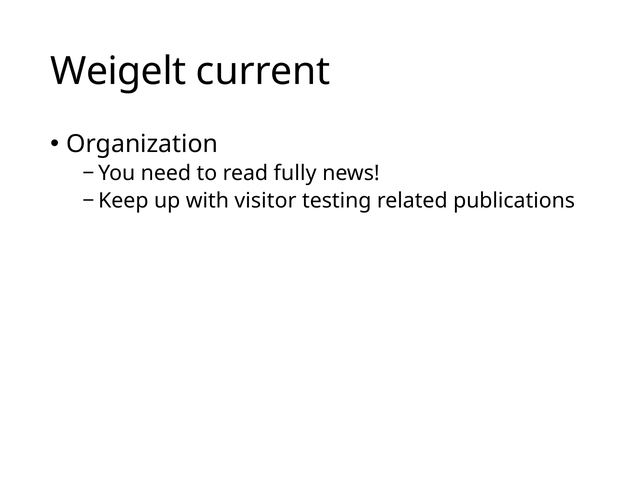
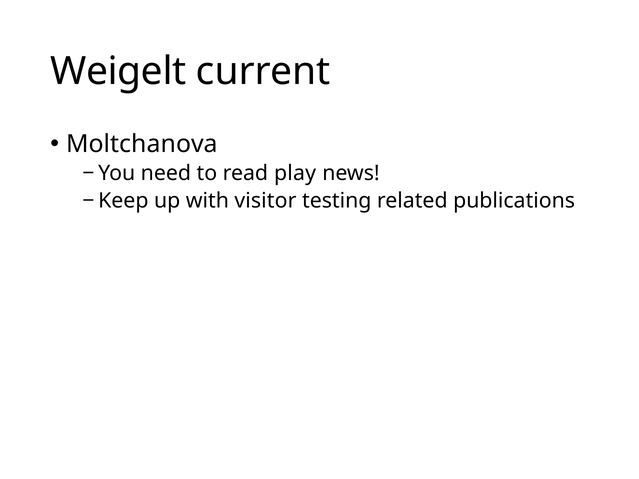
Organization: Organization -> Moltchanova (142, 144)
fully: fully -> play (295, 173)
